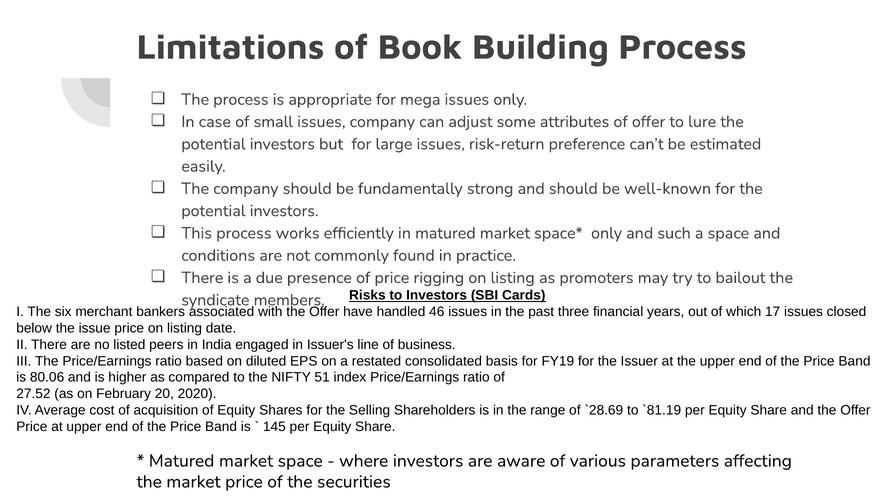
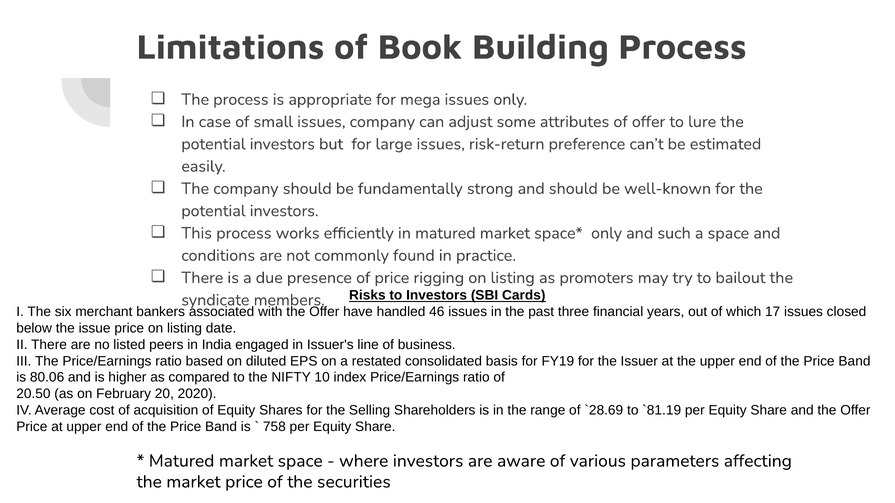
51: 51 -> 10 (322, 378)
27.52: 27.52 -> 20.50 (33, 394)
145: 145 -> 758 (274, 427)
